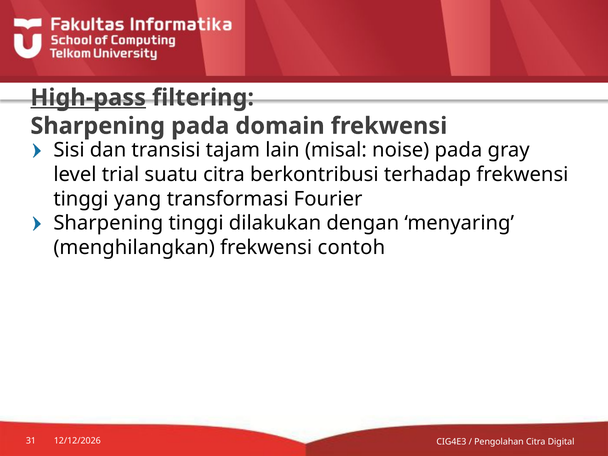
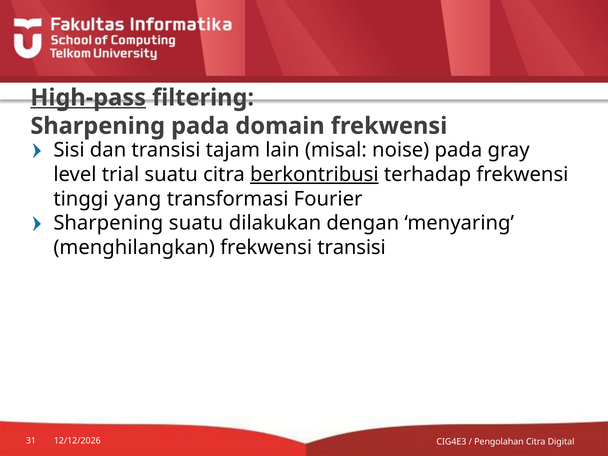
berkontribusi underline: none -> present (314, 175)
Sharpening tinggi: tinggi -> suatu (196, 223)
frekwensi contoh: contoh -> transisi (352, 248)
